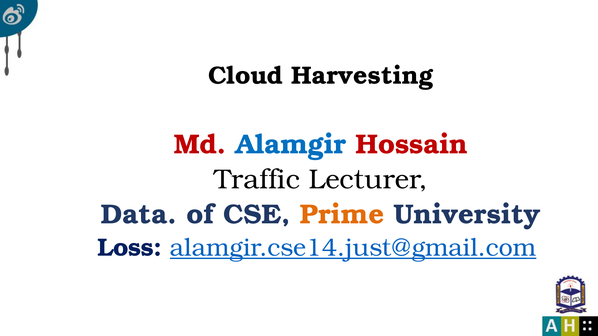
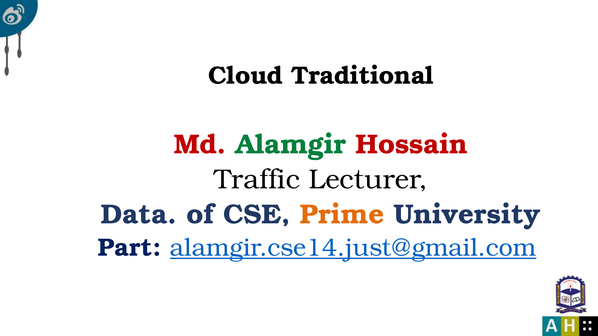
Harvesting: Harvesting -> Traditional (363, 76)
Alamgir colour: blue -> green (291, 145)
Loss: Loss -> Part (129, 248)
